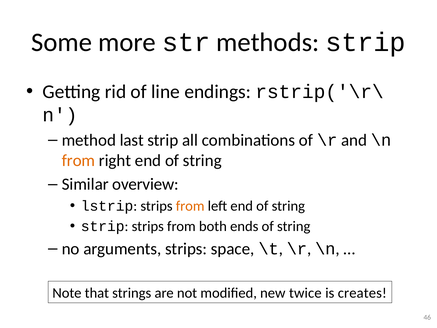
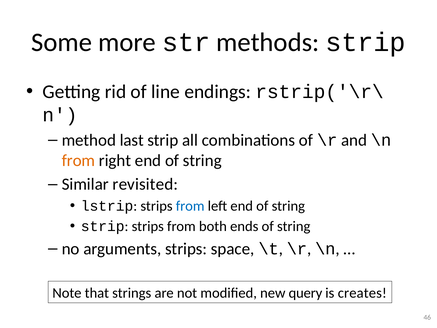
overview: overview -> revisited (145, 184)
from colour: orange -> blue (190, 206)
twice: twice -> query (305, 293)
